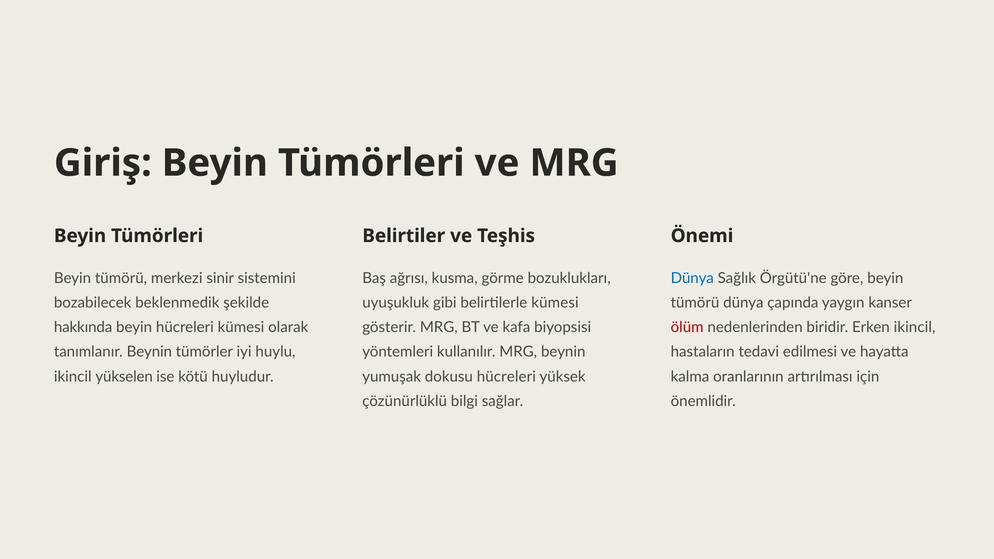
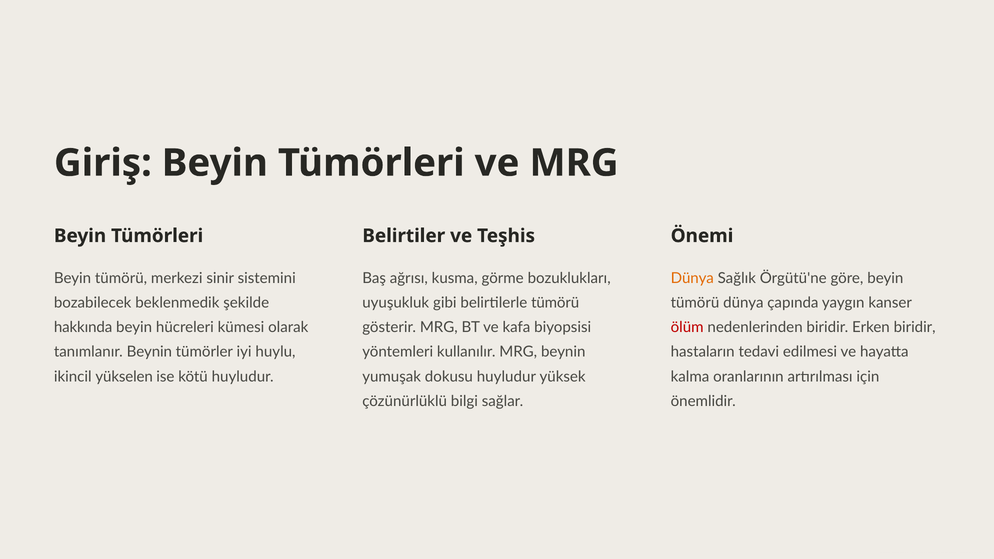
Dünya colour: blue -> orange (692, 278)
belirtilerle kümesi: kümesi -> tümörü (555, 303)
Erken ikincil: ikincil -> biridir (915, 327)
dokusu hücreleri: hücreleri -> huyludur (506, 377)
